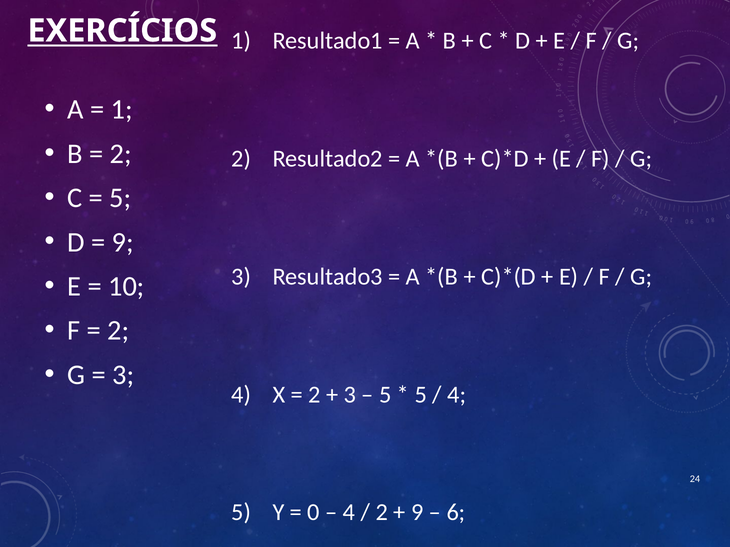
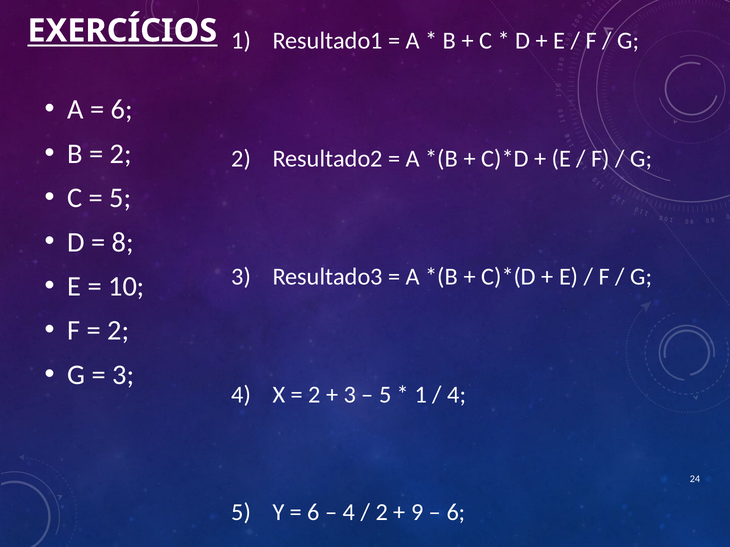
1: 1 -> 6 (122, 110)
9: 9 -> 8 (123, 242)
5: 5 -> 1 (421, 395)
0: 0 -> 6 (314, 513)
